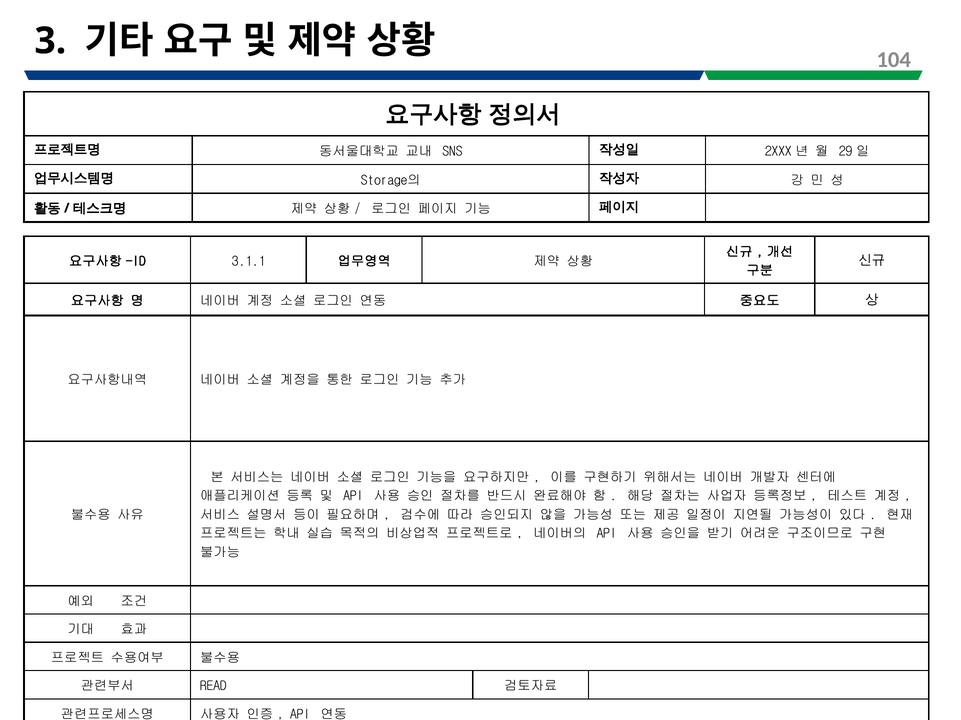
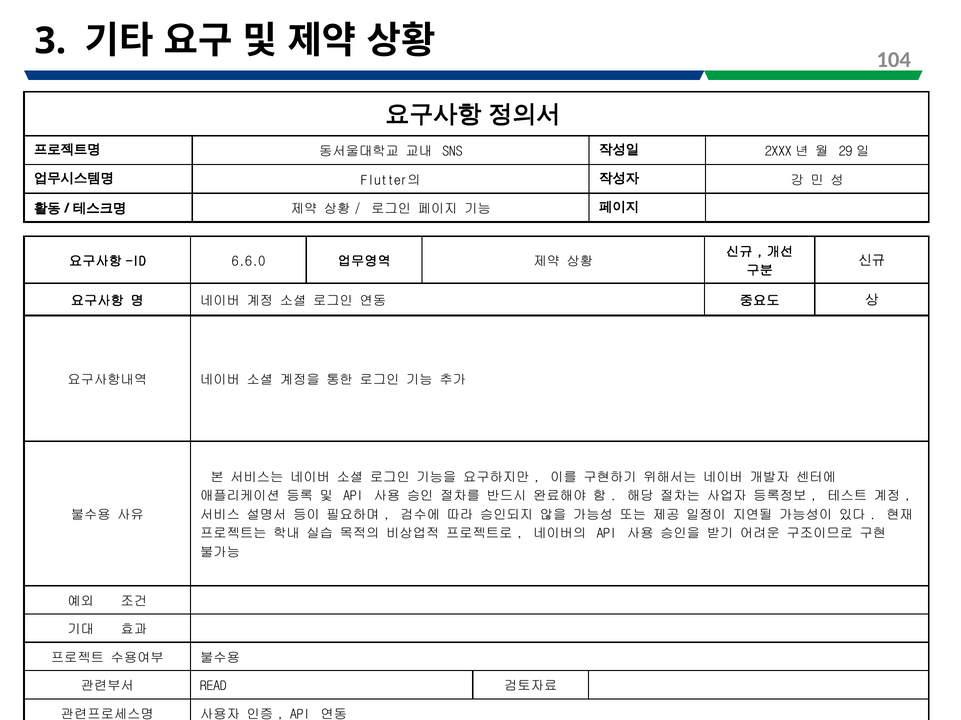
Storage의: Storage의 -> Flutter의 (391, 180)
3.1.1: 3.1.1 -> 6.6.0 (248, 261)
